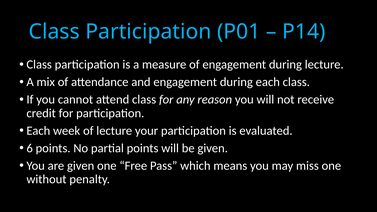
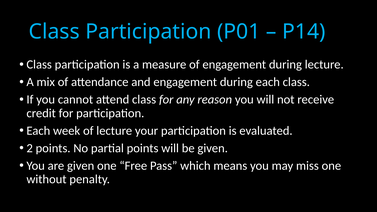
6: 6 -> 2 (30, 148)
